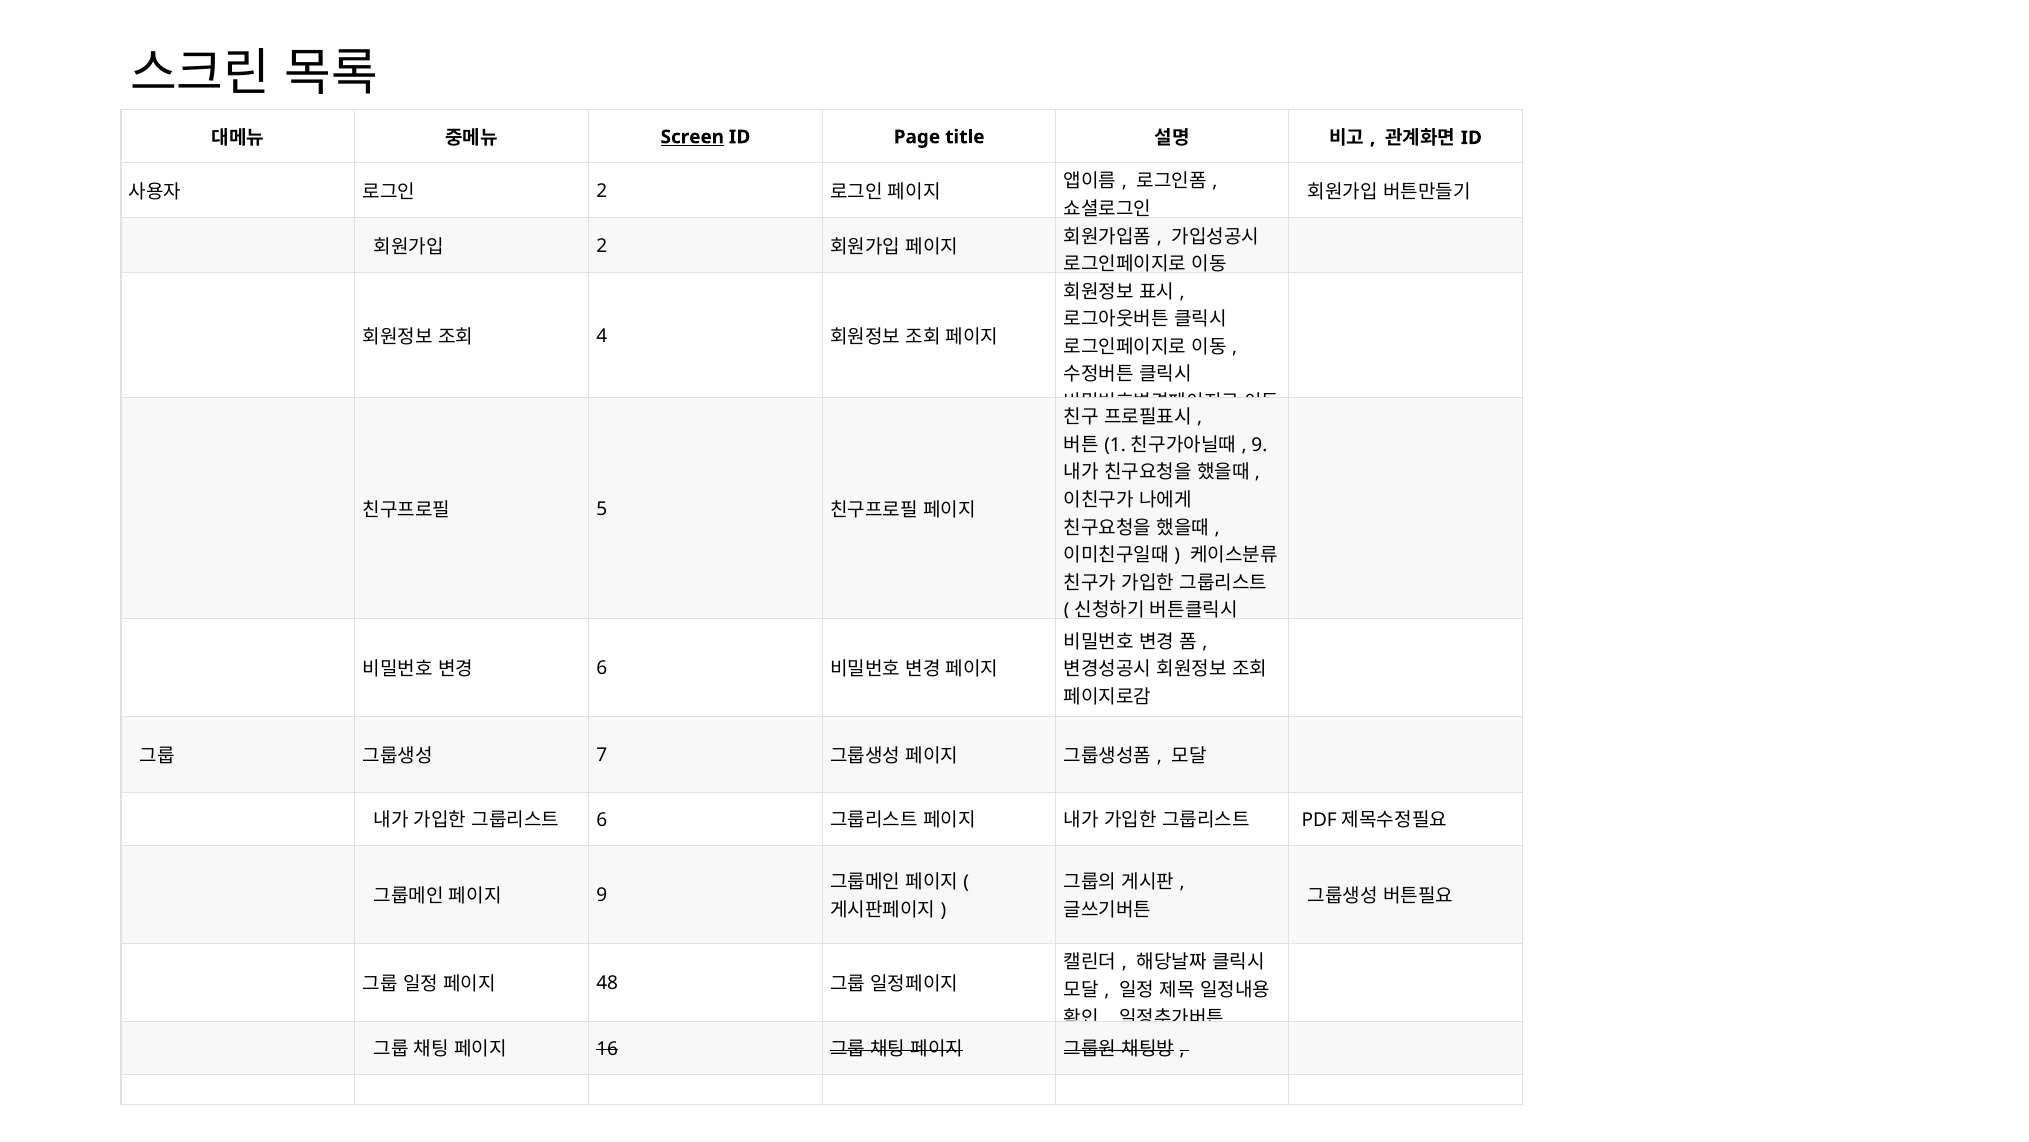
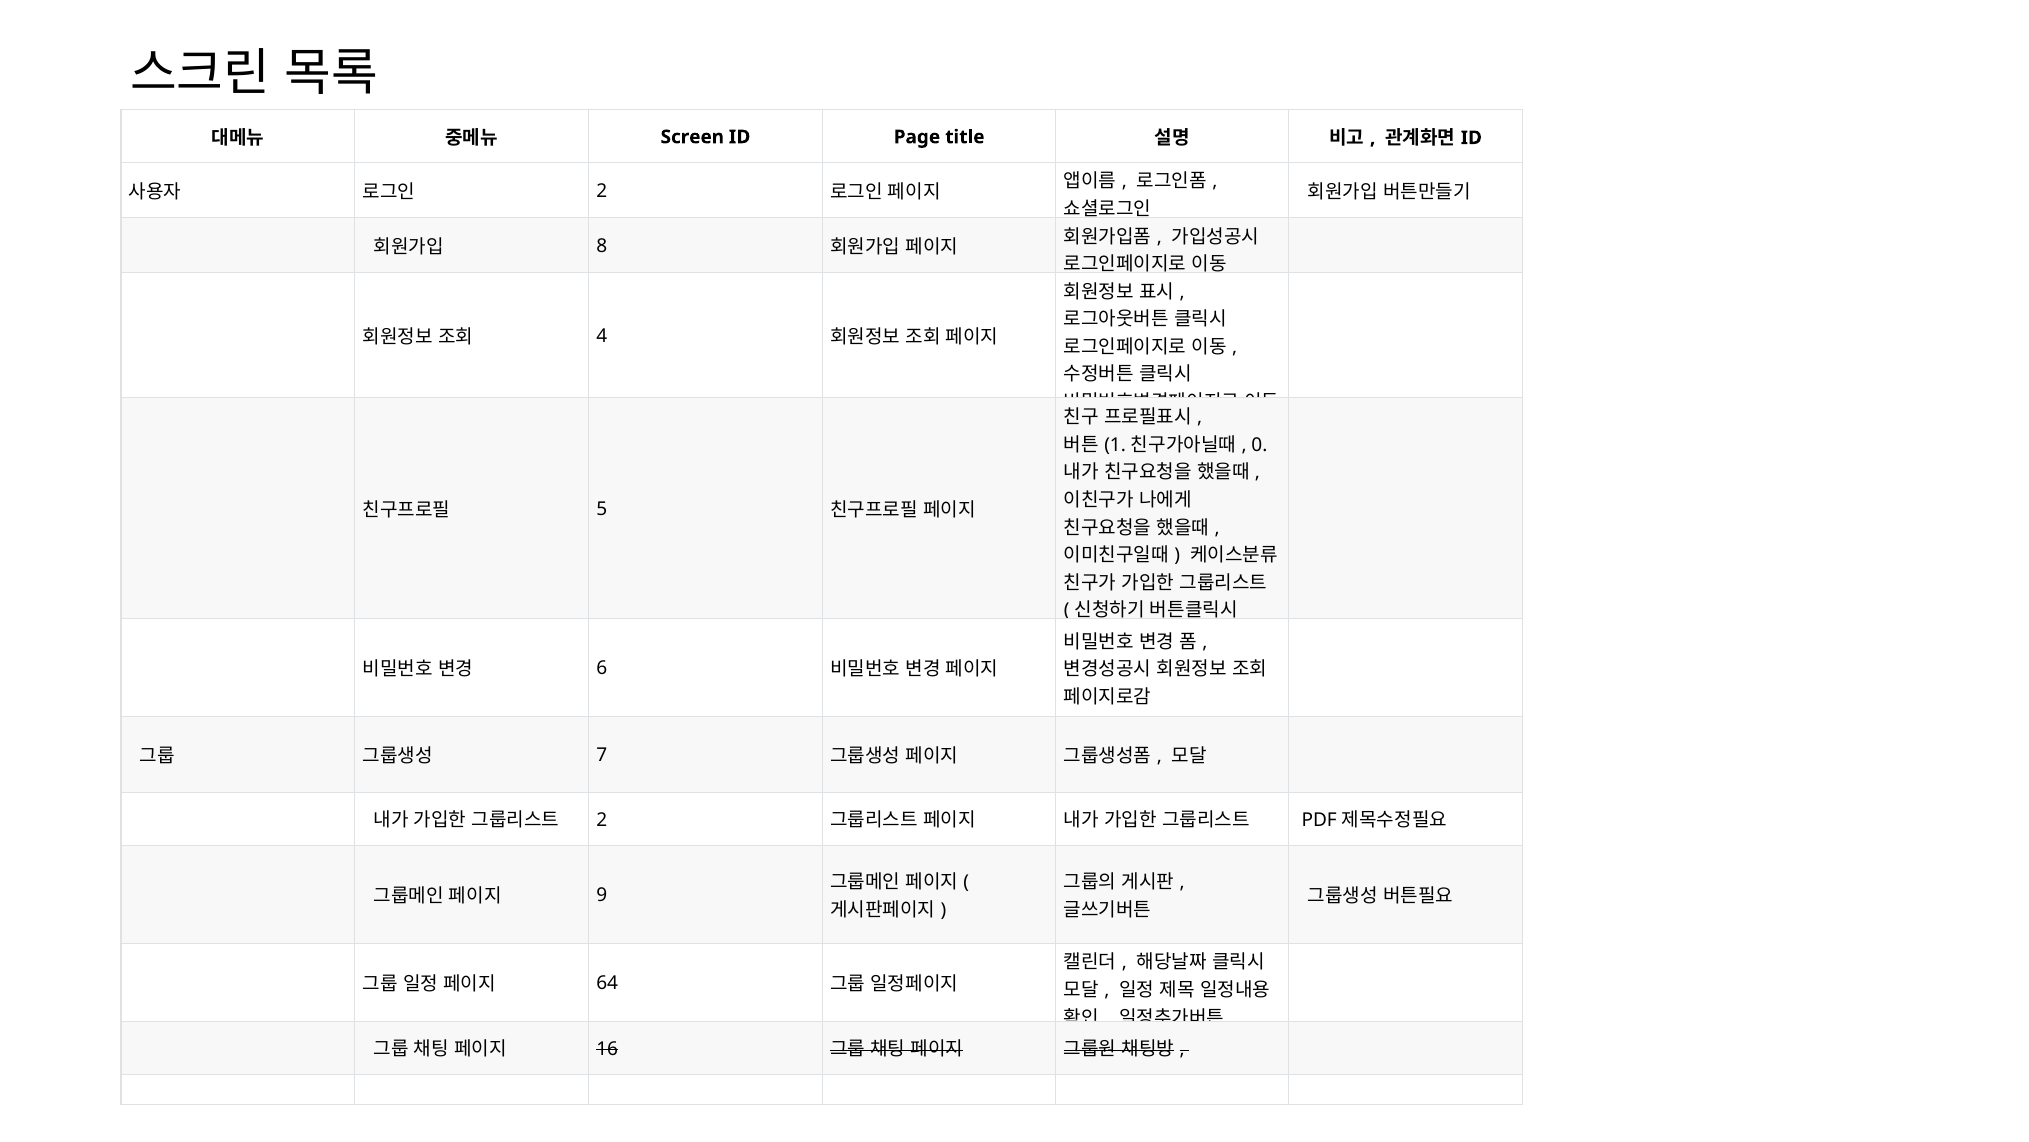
Screen underline: present -> none (692, 137)
2: 2 -> 8 (602, 246)
9: 9 -> 0 (1259, 445)
6: 6 -> 2 (602, 819)
48: 48 -> 64 (607, 983)
